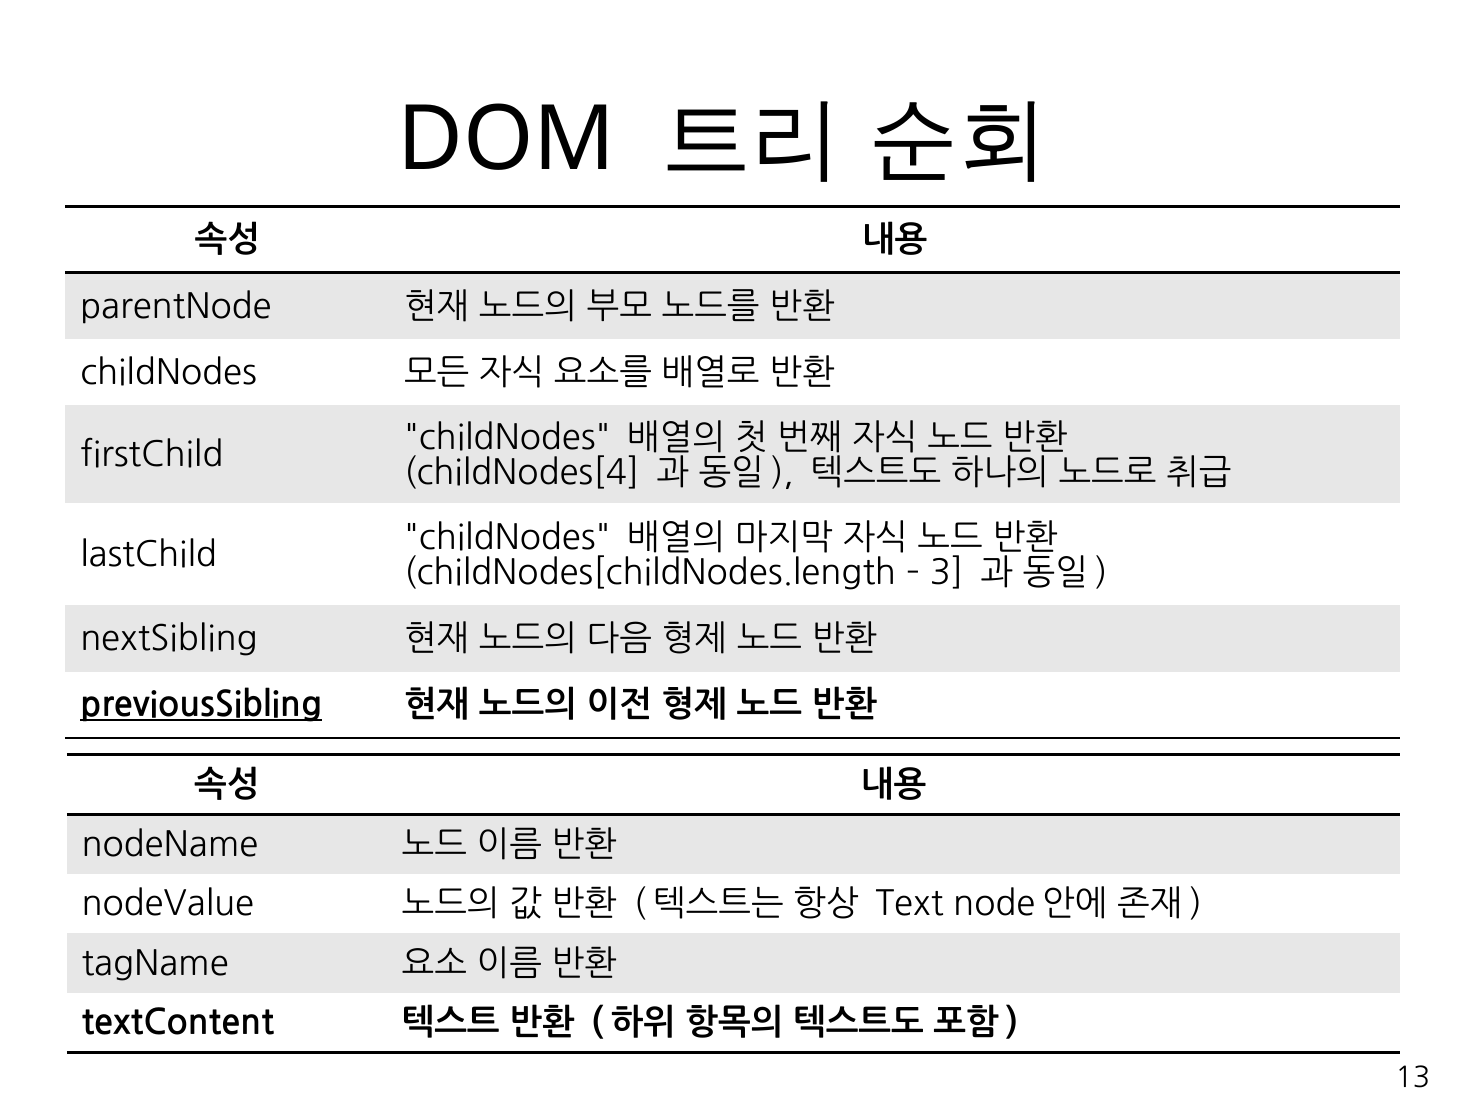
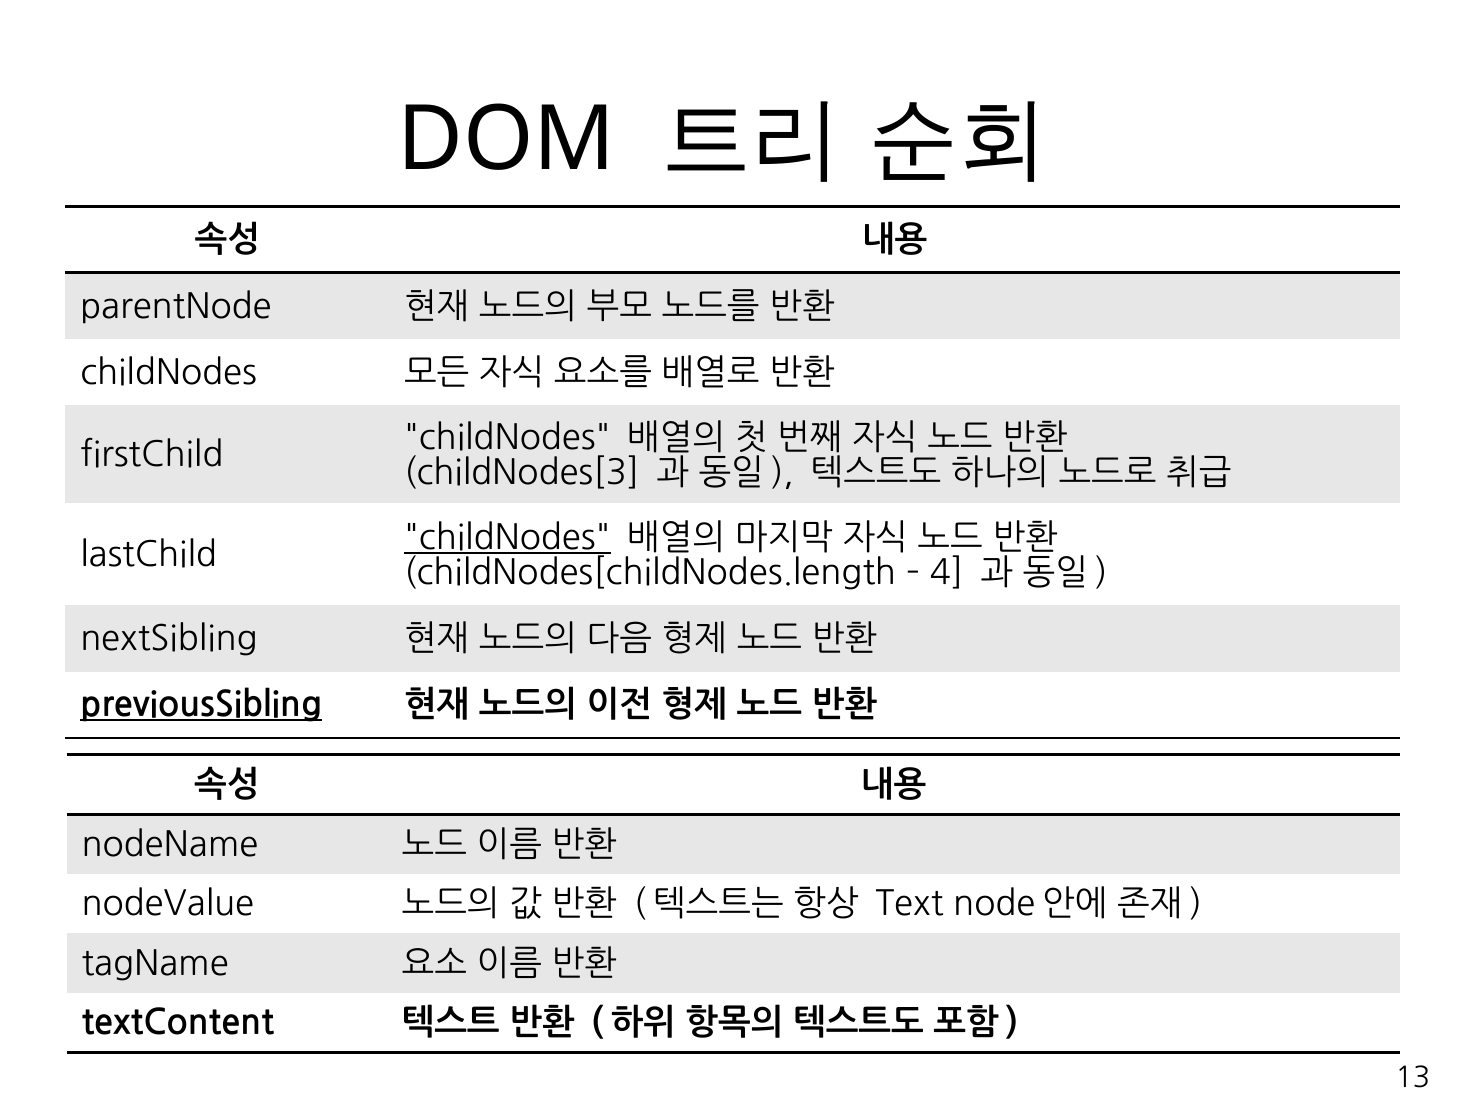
childNodes[4: childNodes[4 -> childNodes[3 (522, 473)
childNodes underline: none -> present (507, 538)
3: 3 -> 4 (947, 573)
